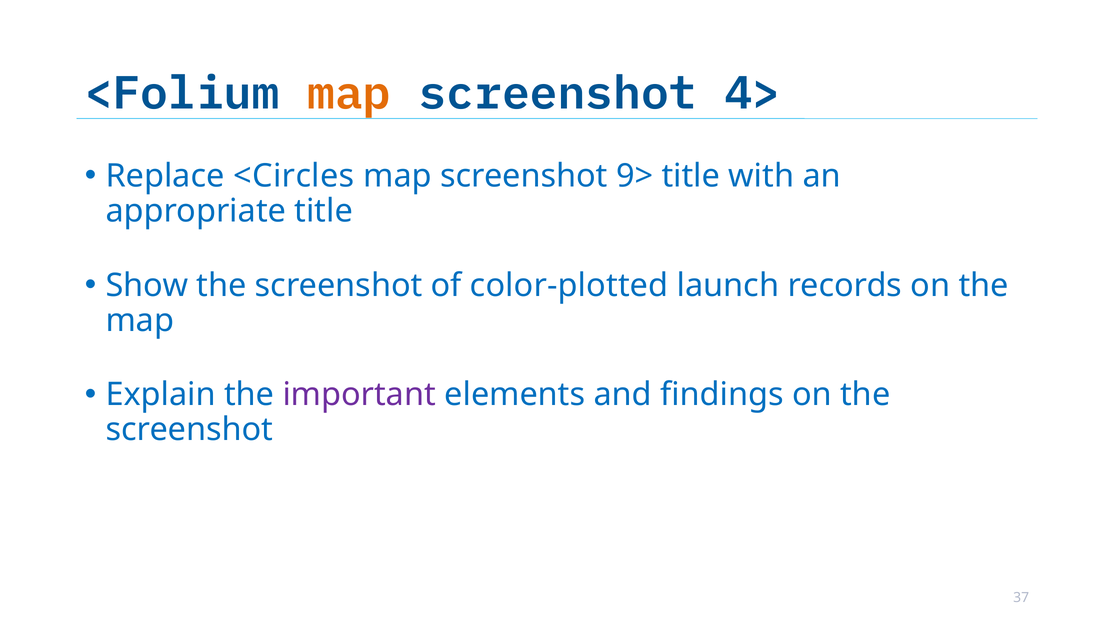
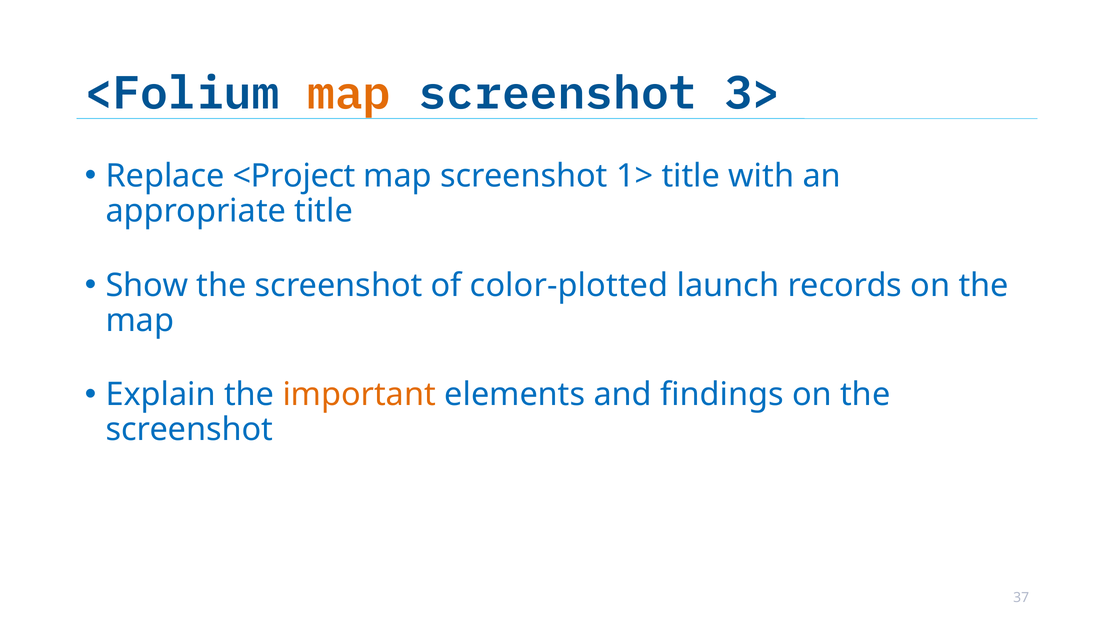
4>: 4> -> 3> (752, 94)
<Circles: <Circles -> <Project (294, 176)
9>: 9> -> 1> (635, 176)
important colour: purple -> orange (359, 394)
